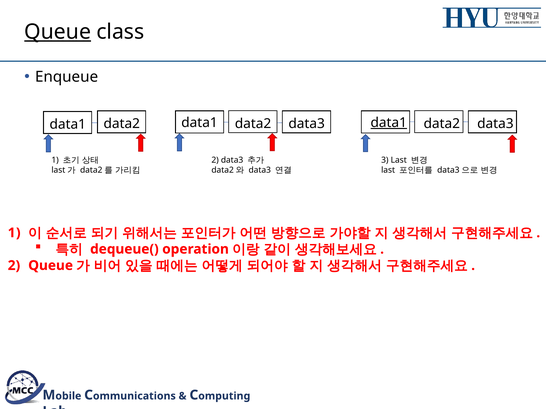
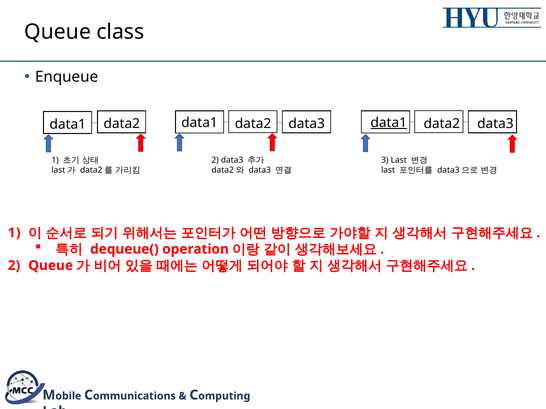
Queue underline: present -> none (58, 32)
